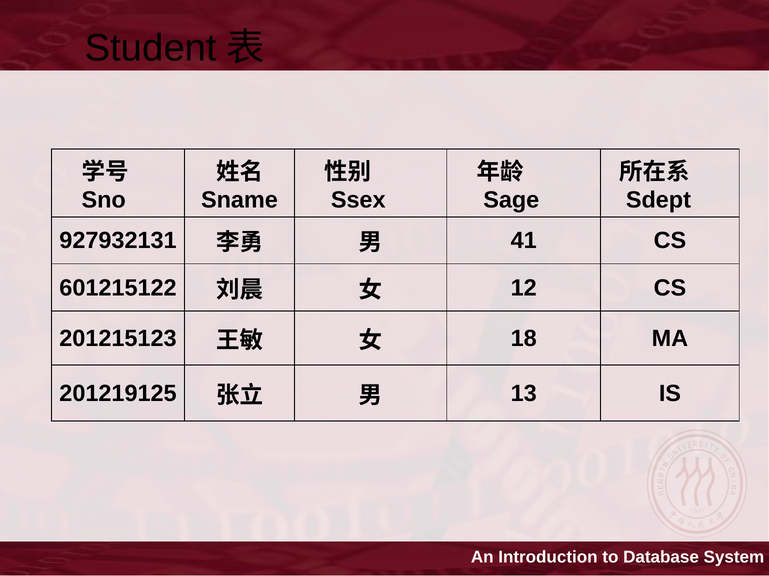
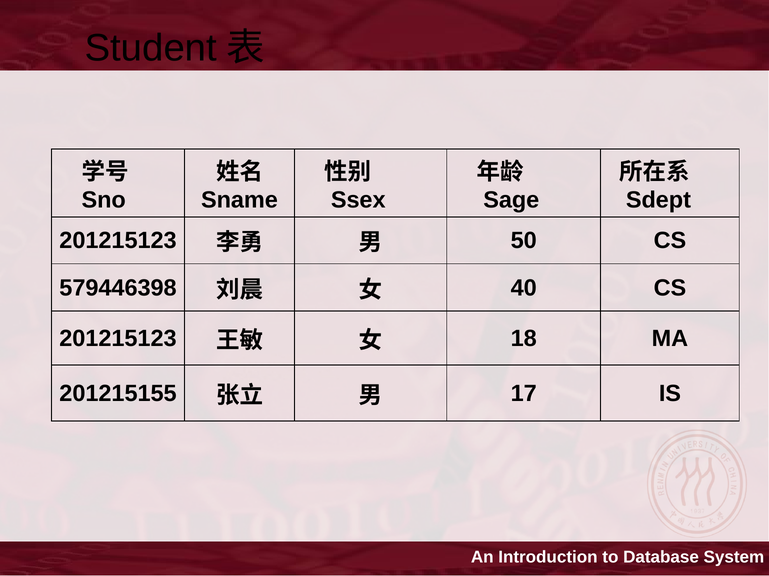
927932131: 927932131 -> 201215123 (118, 241)
41: 41 -> 50 (524, 241)
601215122: 601215122 -> 579446398 (118, 288)
12: 12 -> 40 (524, 288)
201219125: 201219125 -> 201215155 (118, 394)
13: 13 -> 17 (524, 394)
